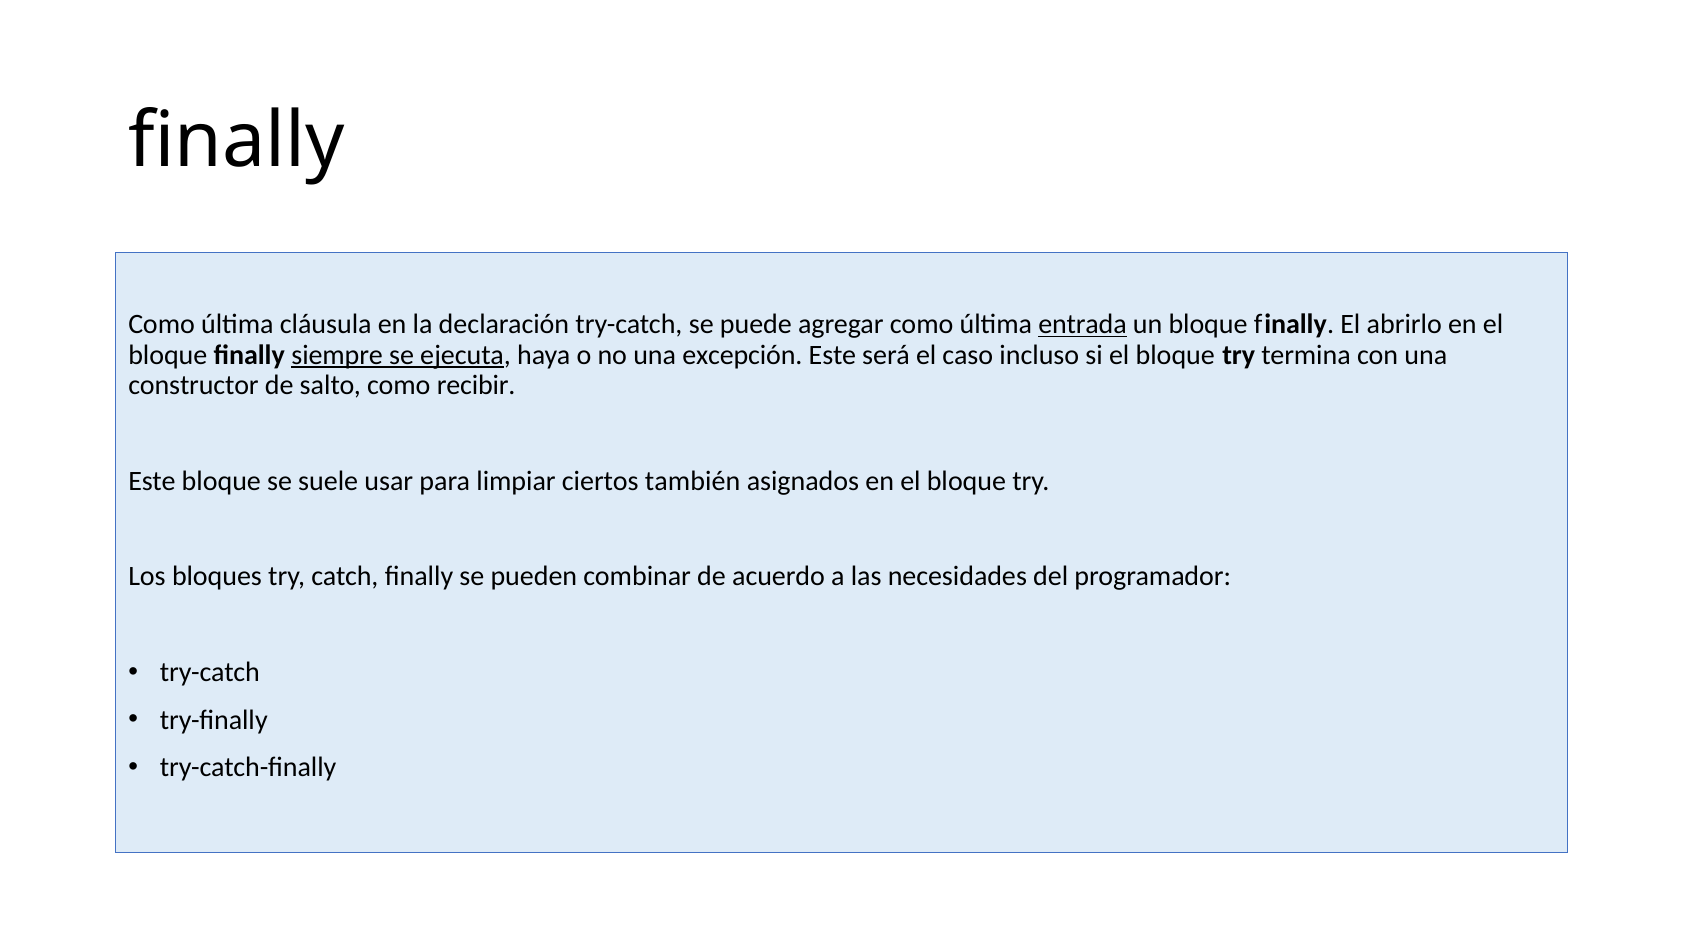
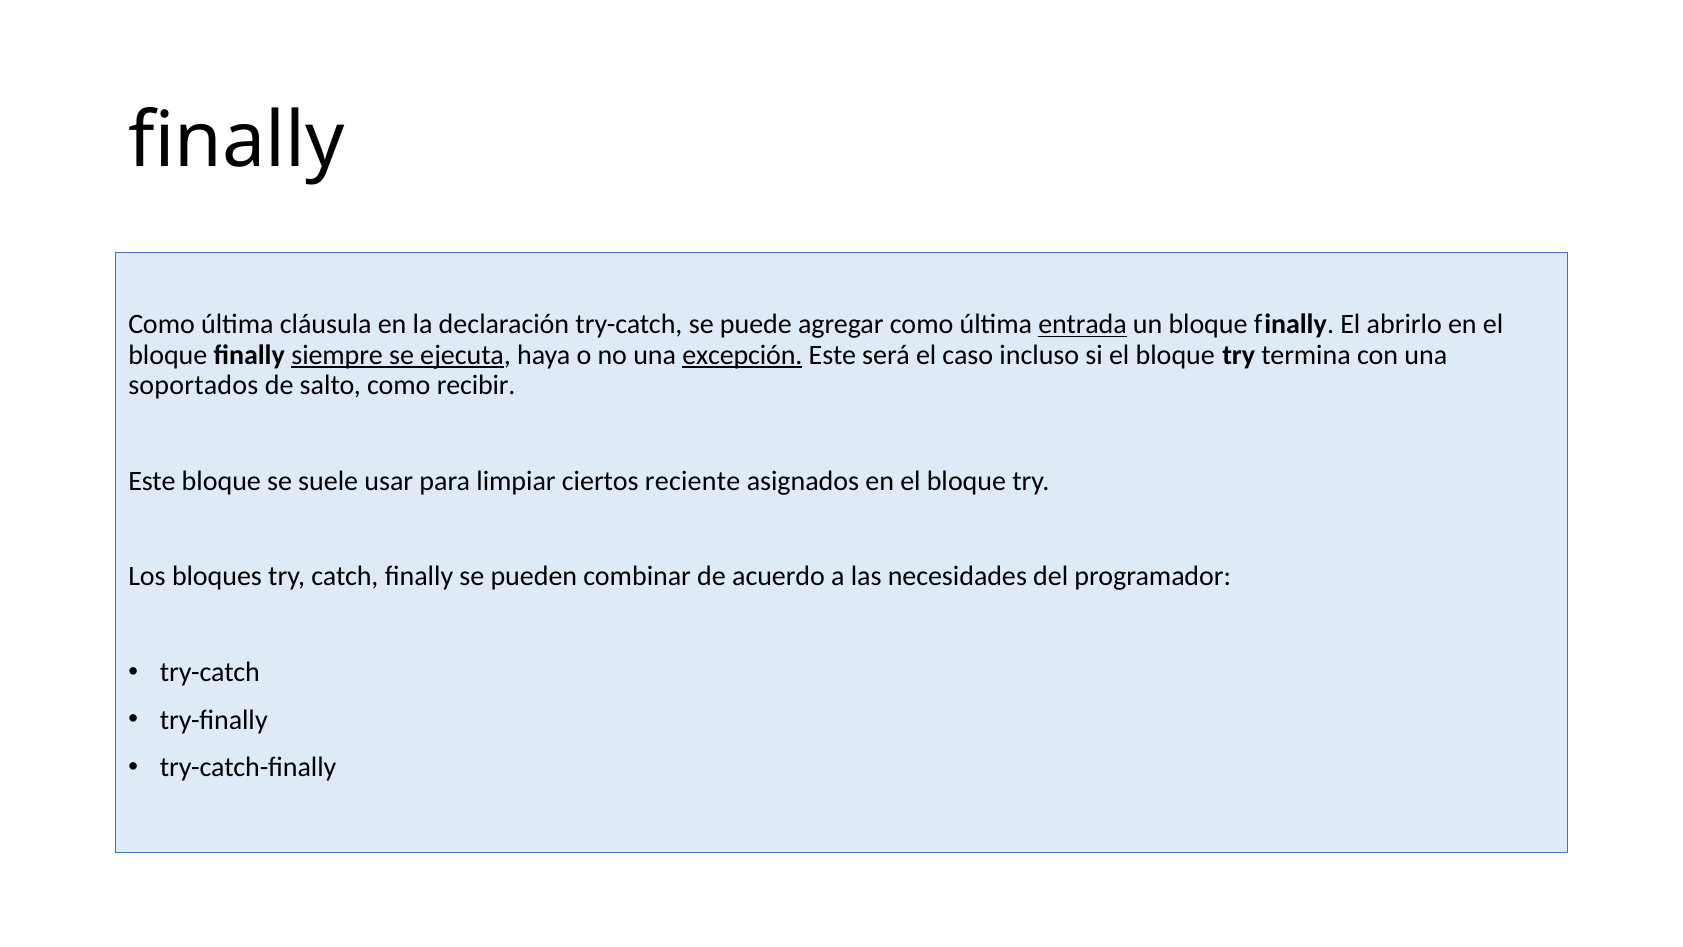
excepción underline: none -> present (742, 355)
constructor: constructor -> soportados (193, 385)
también: también -> reciente (693, 481)
